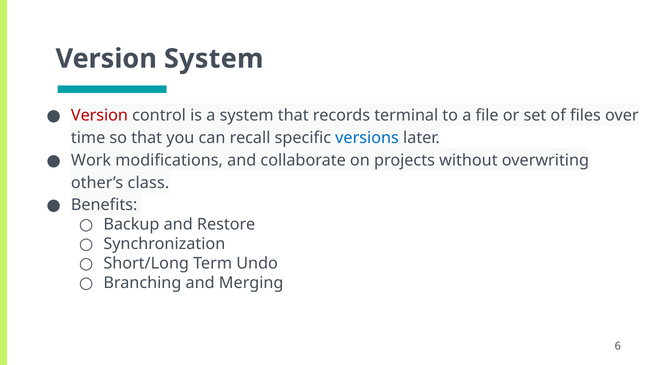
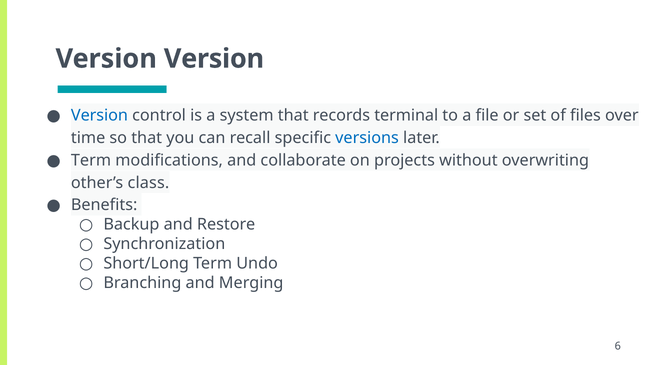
Version System: System -> Version (214, 59)
Version colour: red -> blue (99, 116)
Work: Work -> Term (91, 160)
